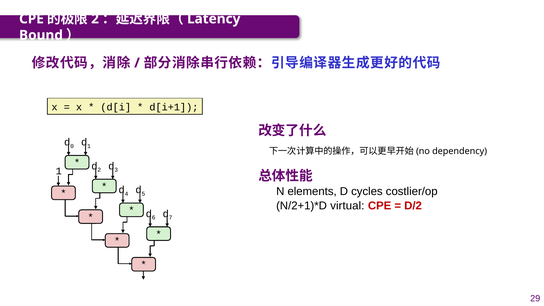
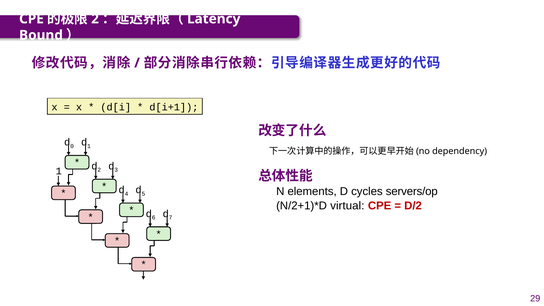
costlier/op: costlier/op -> servers/op (412, 191)
